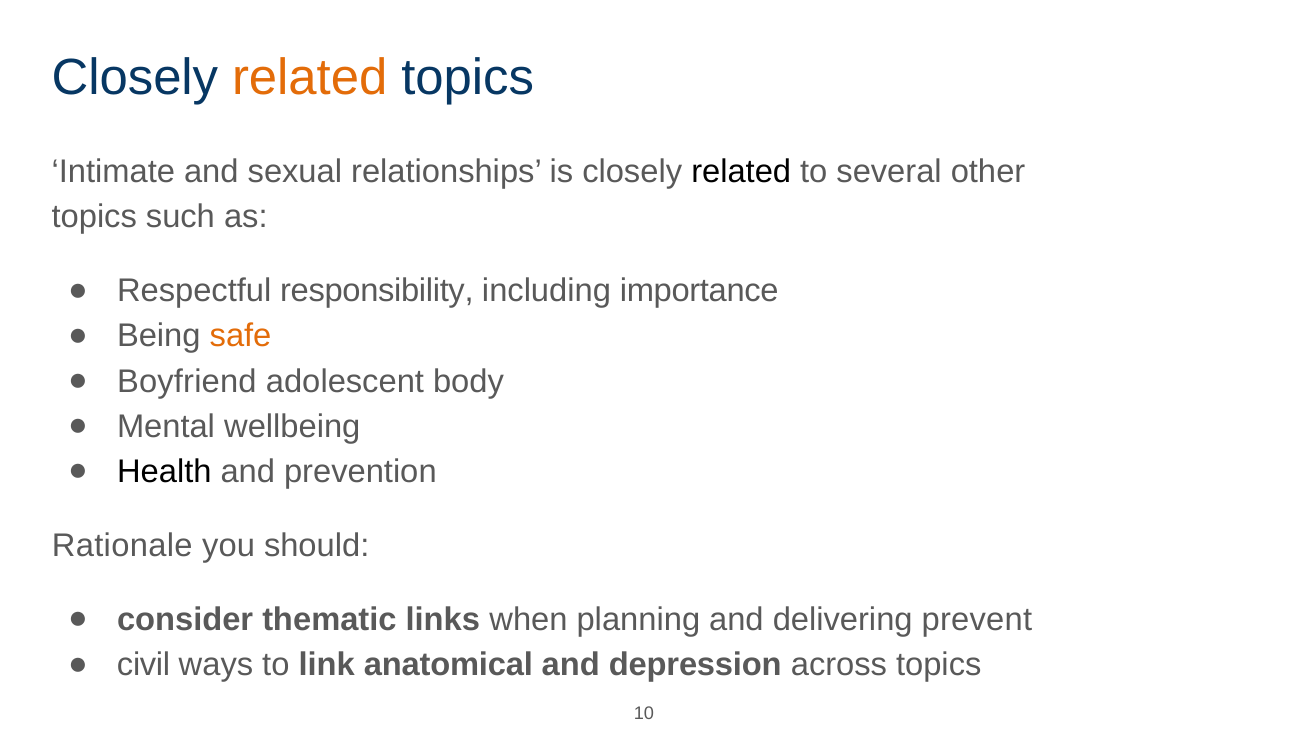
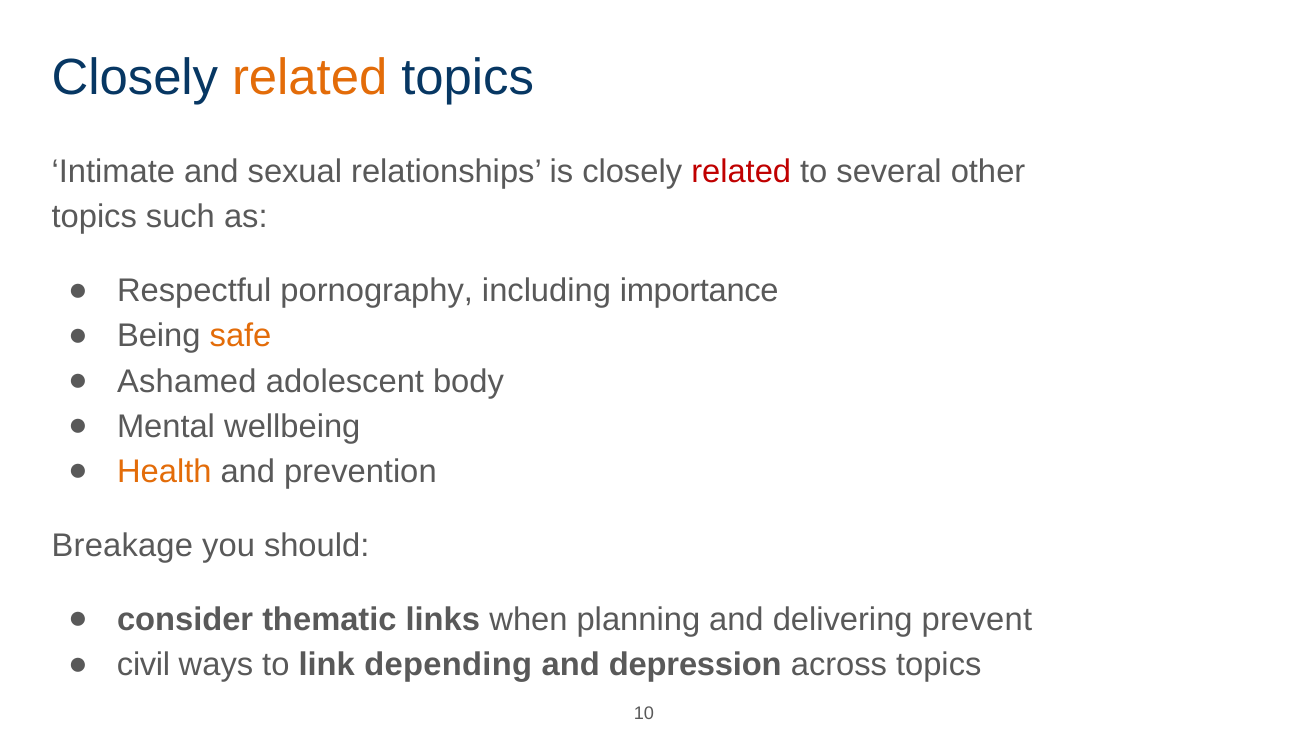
related colour: black -> red (741, 172)
responsibility: responsibility -> pornography (377, 291)
Boyfriend: Boyfriend -> Ashamed (187, 381)
Health colour: black -> orange (164, 471)
Rationale: Rationale -> Breakage (122, 546)
anatomical: anatomical -> depending (448, 665)
